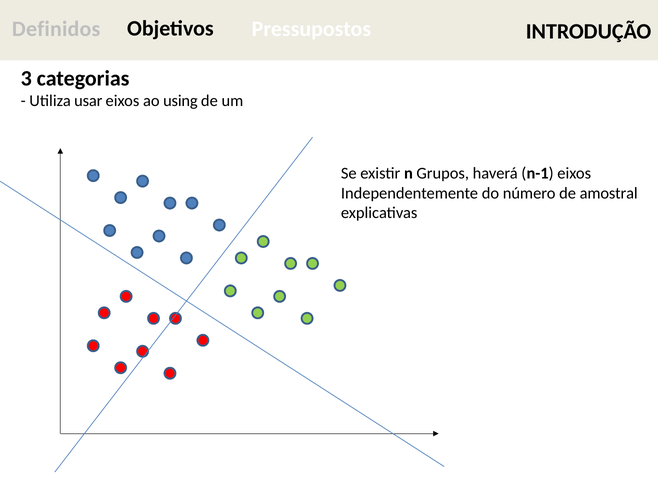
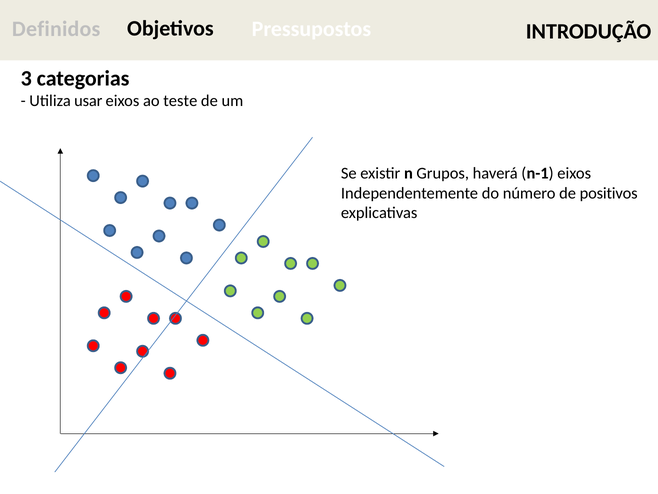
using: using -> teste (180, 101)
amostral: amostral -> positivos (609, 193)
